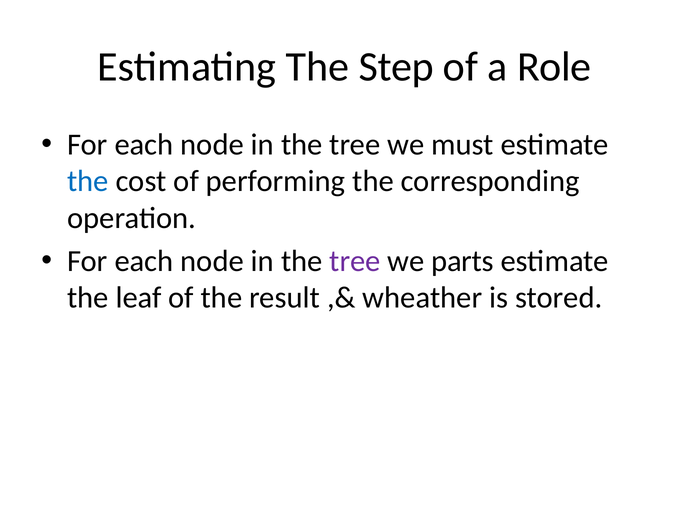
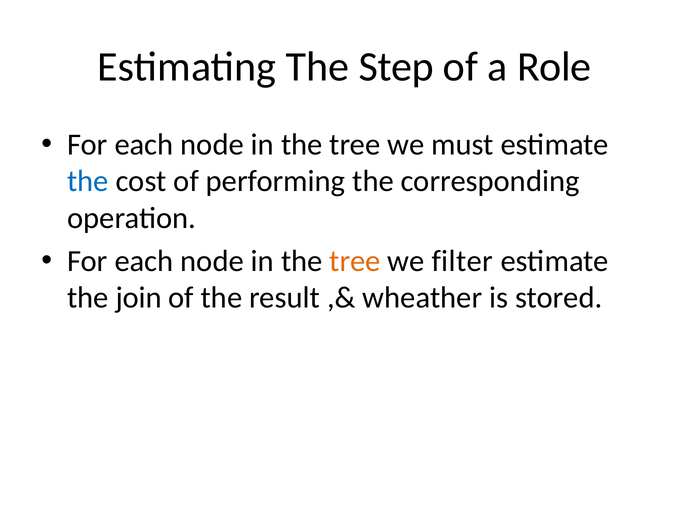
tree colour: purple -> orange (355, 261)
parts: parts -> filter (462, 261)
leaf: leaf -> join (139, 298)
